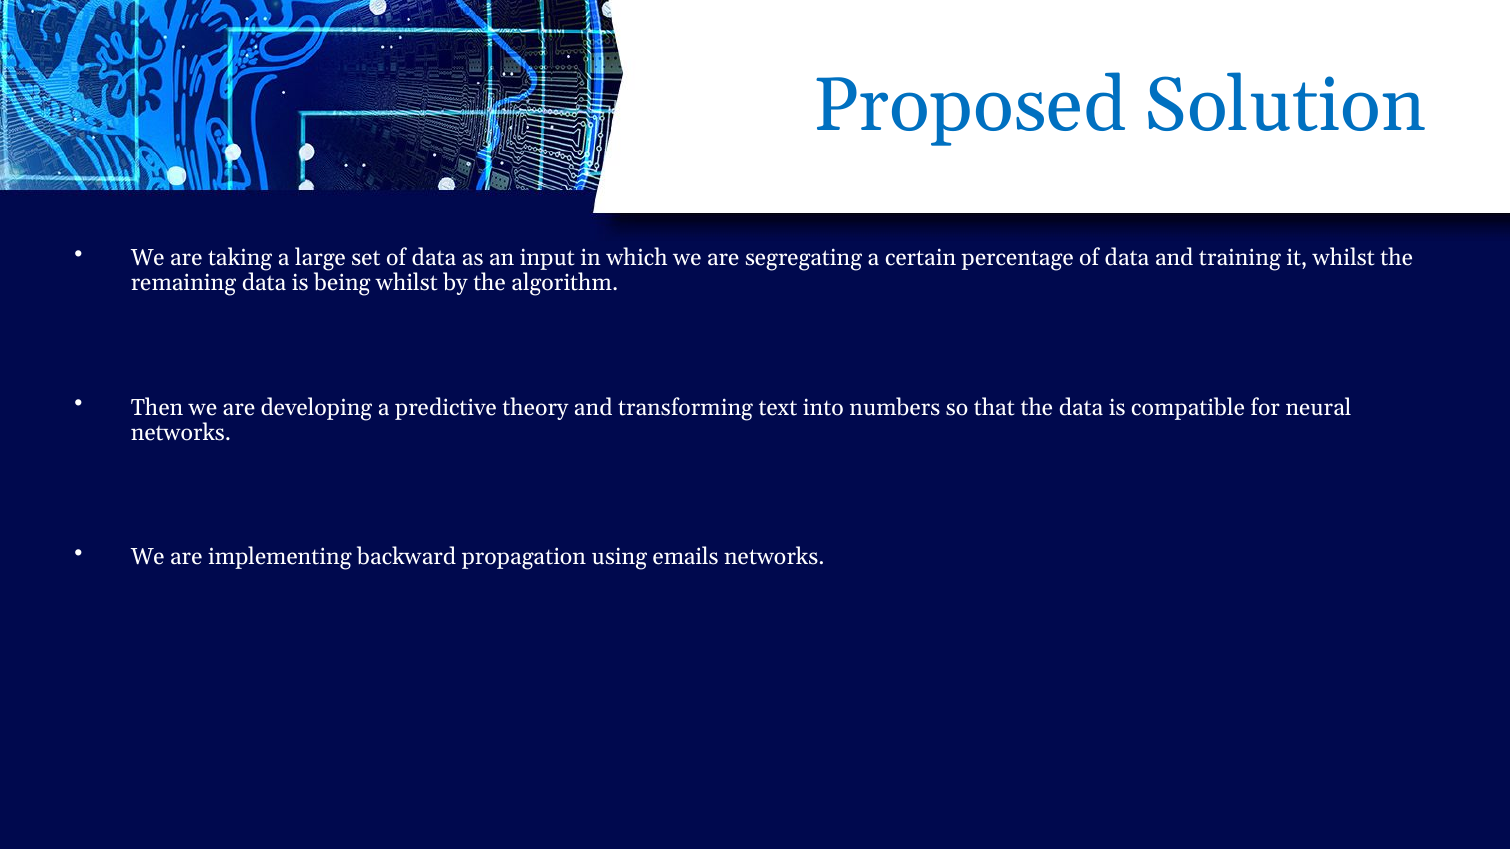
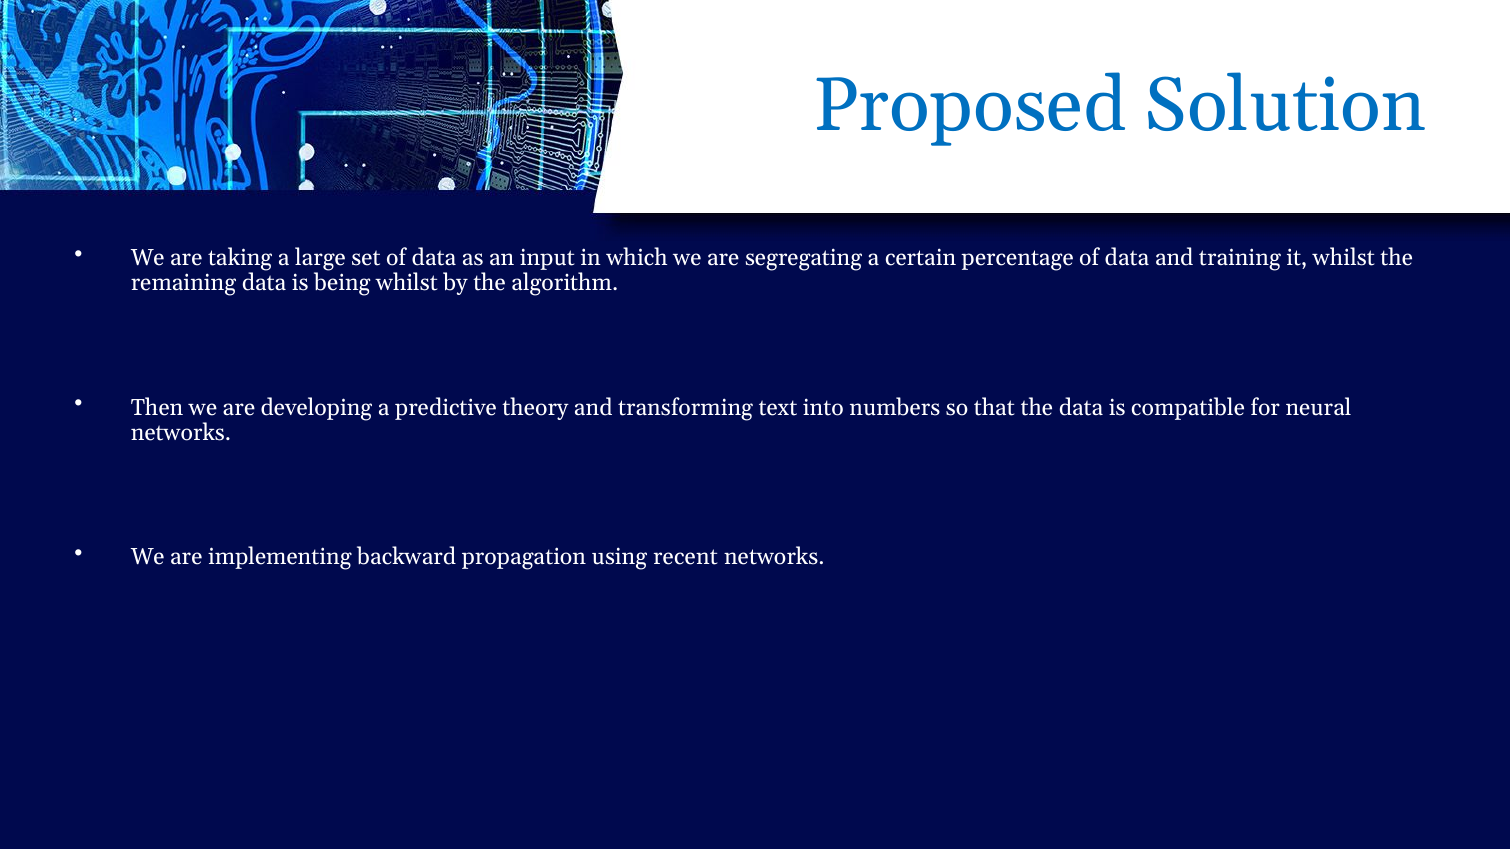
emails: emails -> recent (685, 558)
